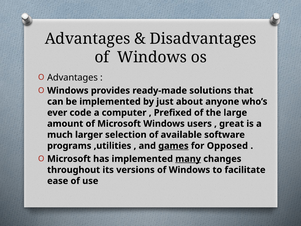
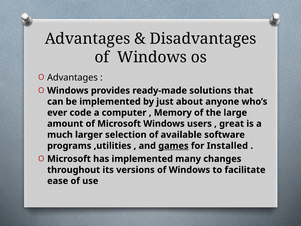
Prefixed: Prefixed -> Memory (173, 113)
Opposed: Opposed -> Installed (227, 146)
many underline: present -> none (188, 159)
